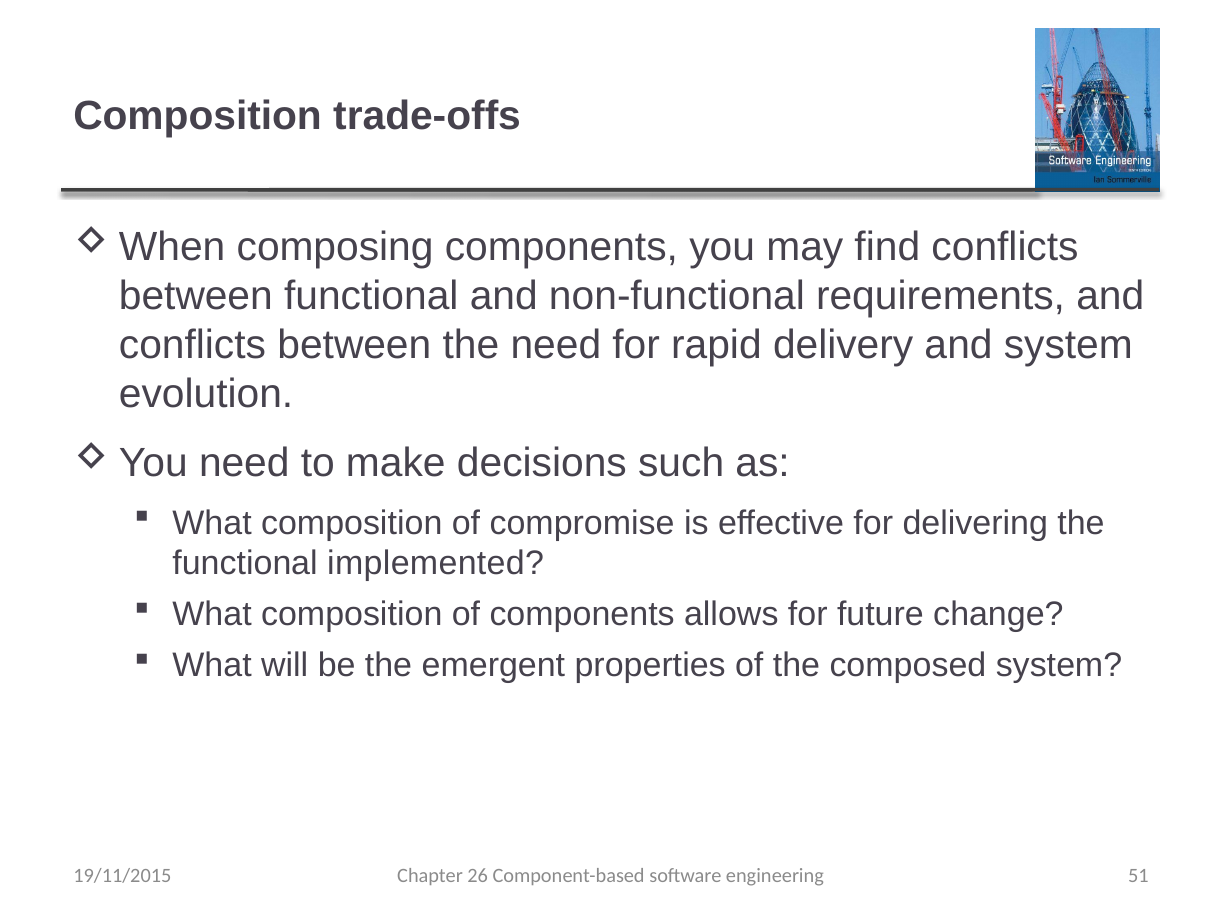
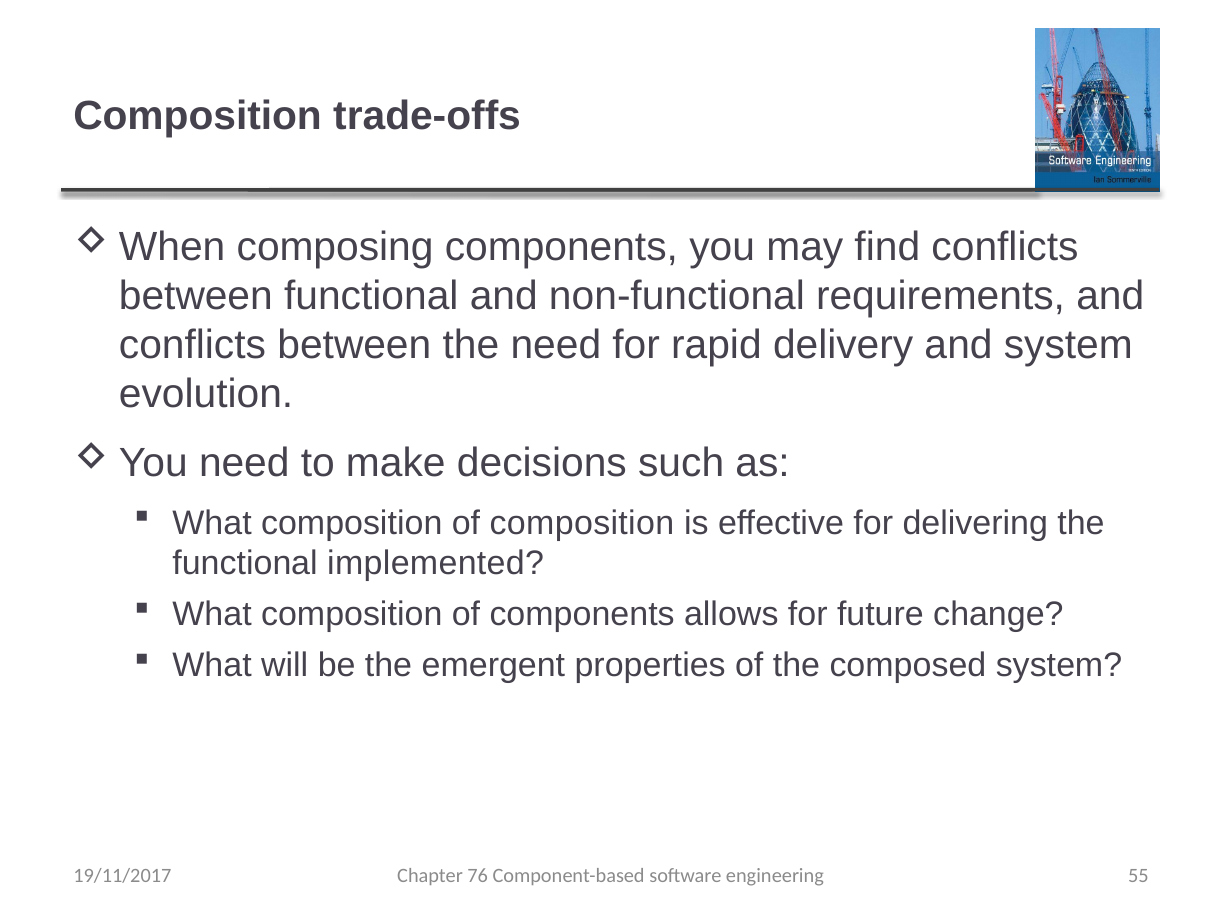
of compromise: compromise -> composition (582, 523)
26: 26 -> 76 (478, 875)
51: 51 -> 55 (1138, 875)
19/11/2015: 19/11/2015 -> 19/11/2017 (122, 875)
